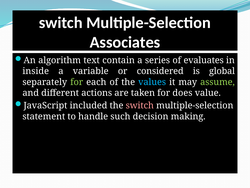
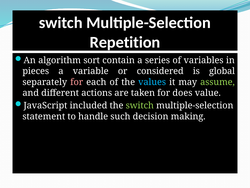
Associates: Associates -> Repetition (125, 42)
text: text -> sort (92, 60)
evaluates: evaluates -> variables (204, 60)
inside: inside -> pieces (36, 71)
for colour: light green -> pink (77, 82)
switch colour: pink -> light green (140, 105)
